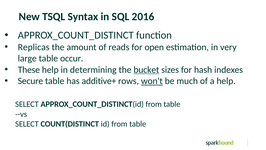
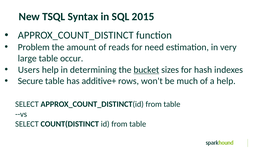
2016: 2016 -> 2015 (143, 17)
Replicas: Replicas -> Problem (34, 47)
open: open -> need (154, 47)
These: These -> Users (29, 70)
won't underline: present -> none (152, 81)
